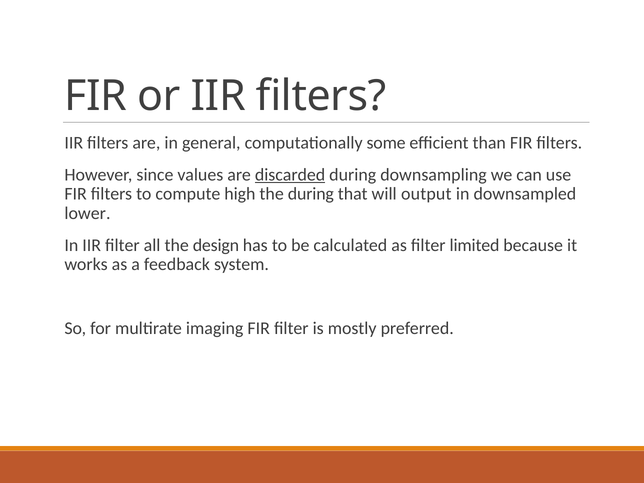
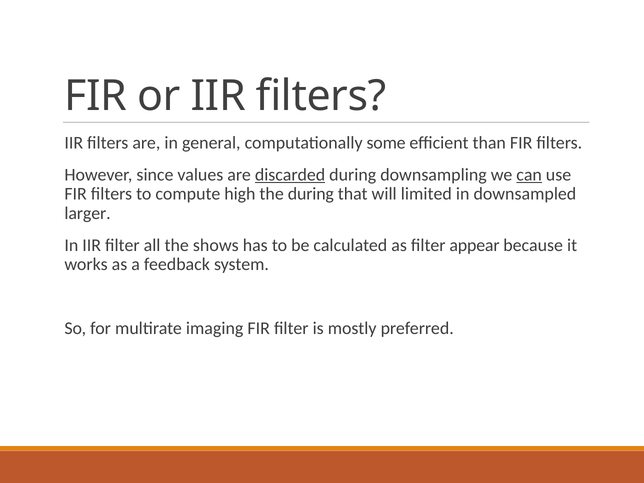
can underline: none -> present (529, 175)
output: output -> limited (426, 194)
lower: lower -> larger (88, 213)
design: design -> shows (216, 245)
limited: limited -> appear (475, 245)
